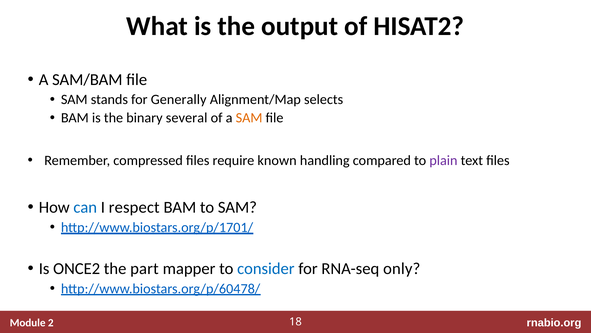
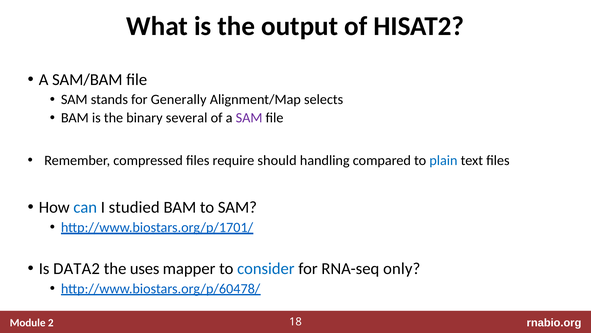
SAM colour: orange -> purple (249, 118)
known: known -> should (277, 160)
plain colour: purple -> blue (443, 160)
respect: respect -> studied (134, 207)
ONCE2: ONCE2 -> DATA2 (77, 268)
part: part -> uses (145, 268)
